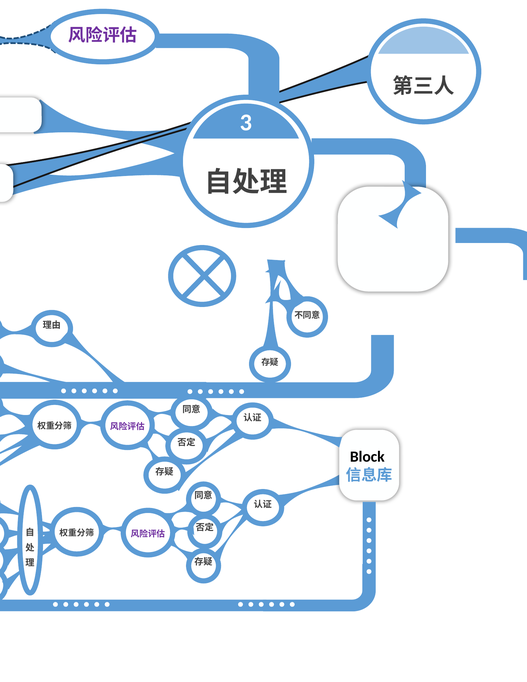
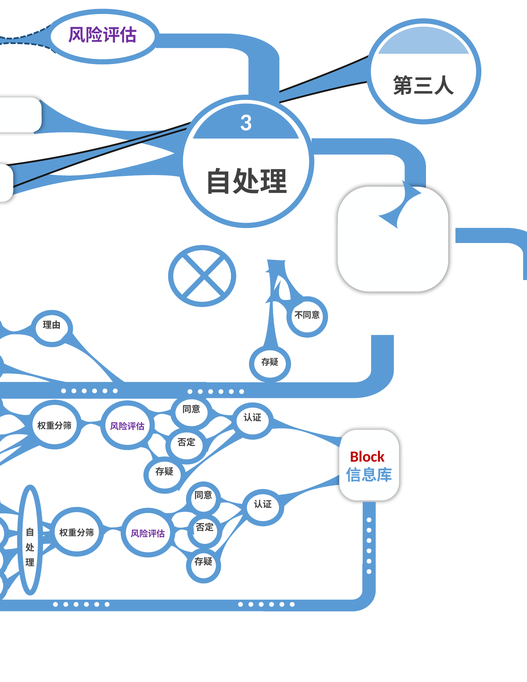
Block colour: black -> red (367, 457)
